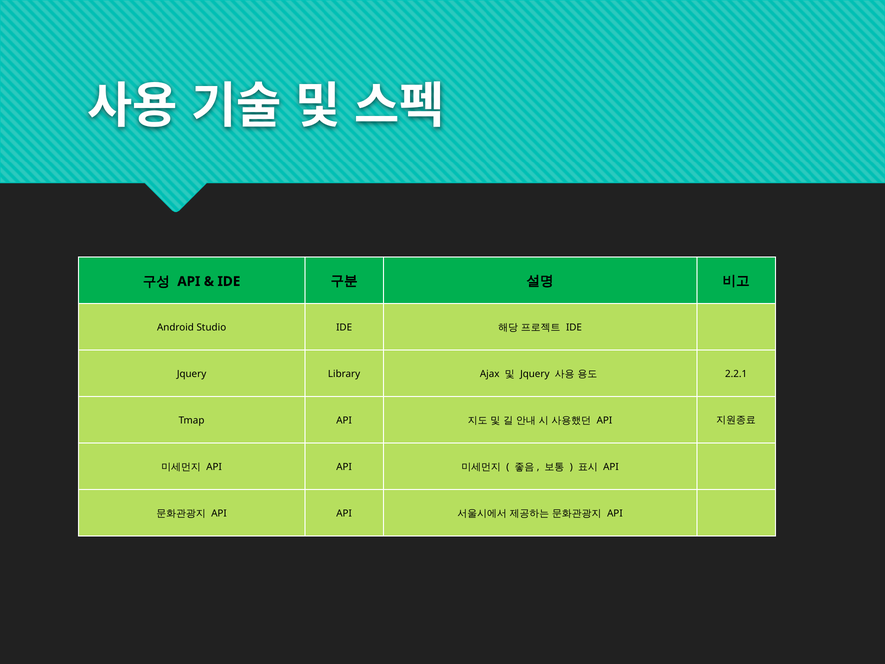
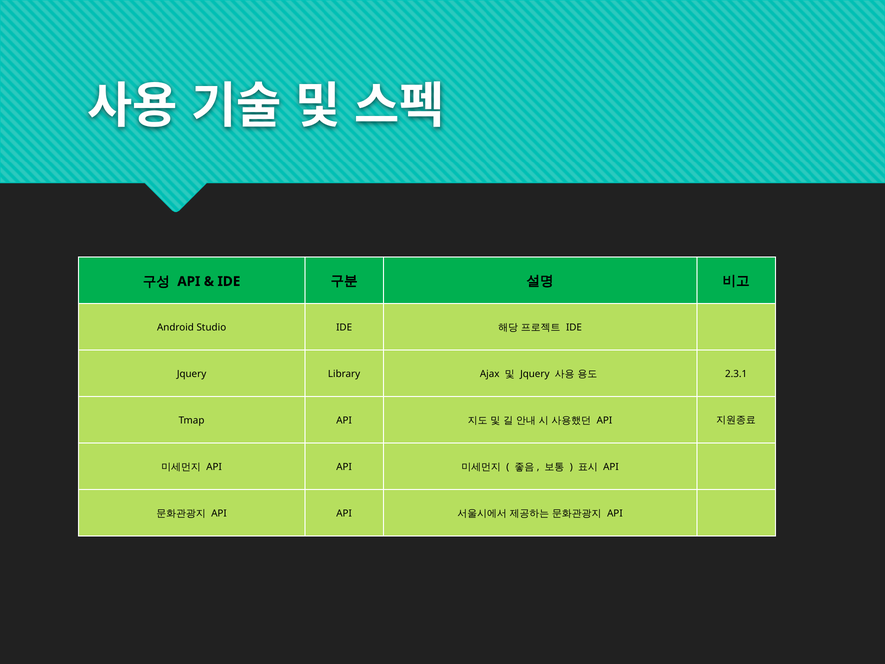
2.2.1: 2.2.1 -> 2.3.1 (736, 374)
